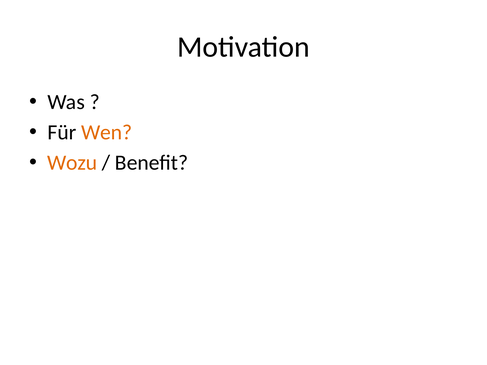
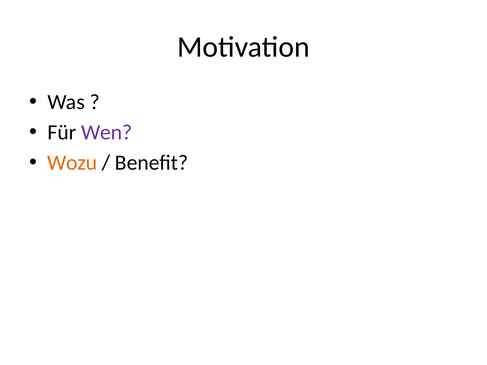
Wen colour: orange -> purple (107, 133)
